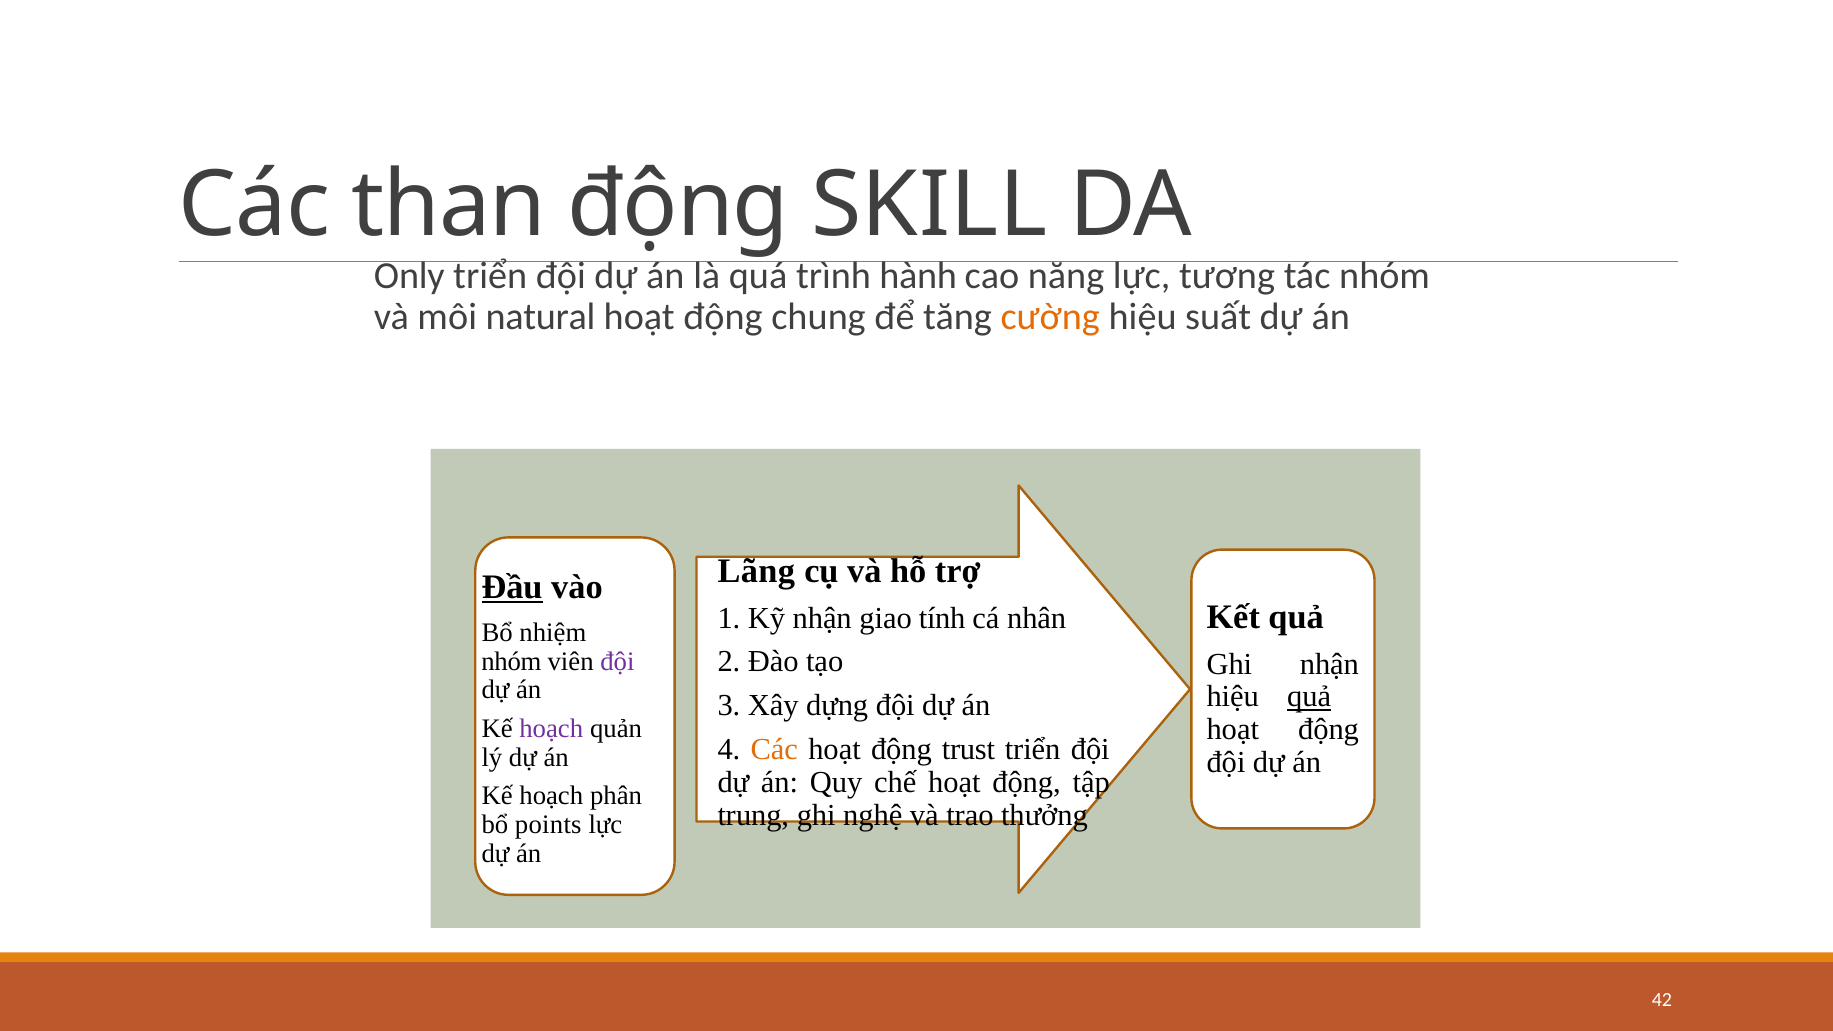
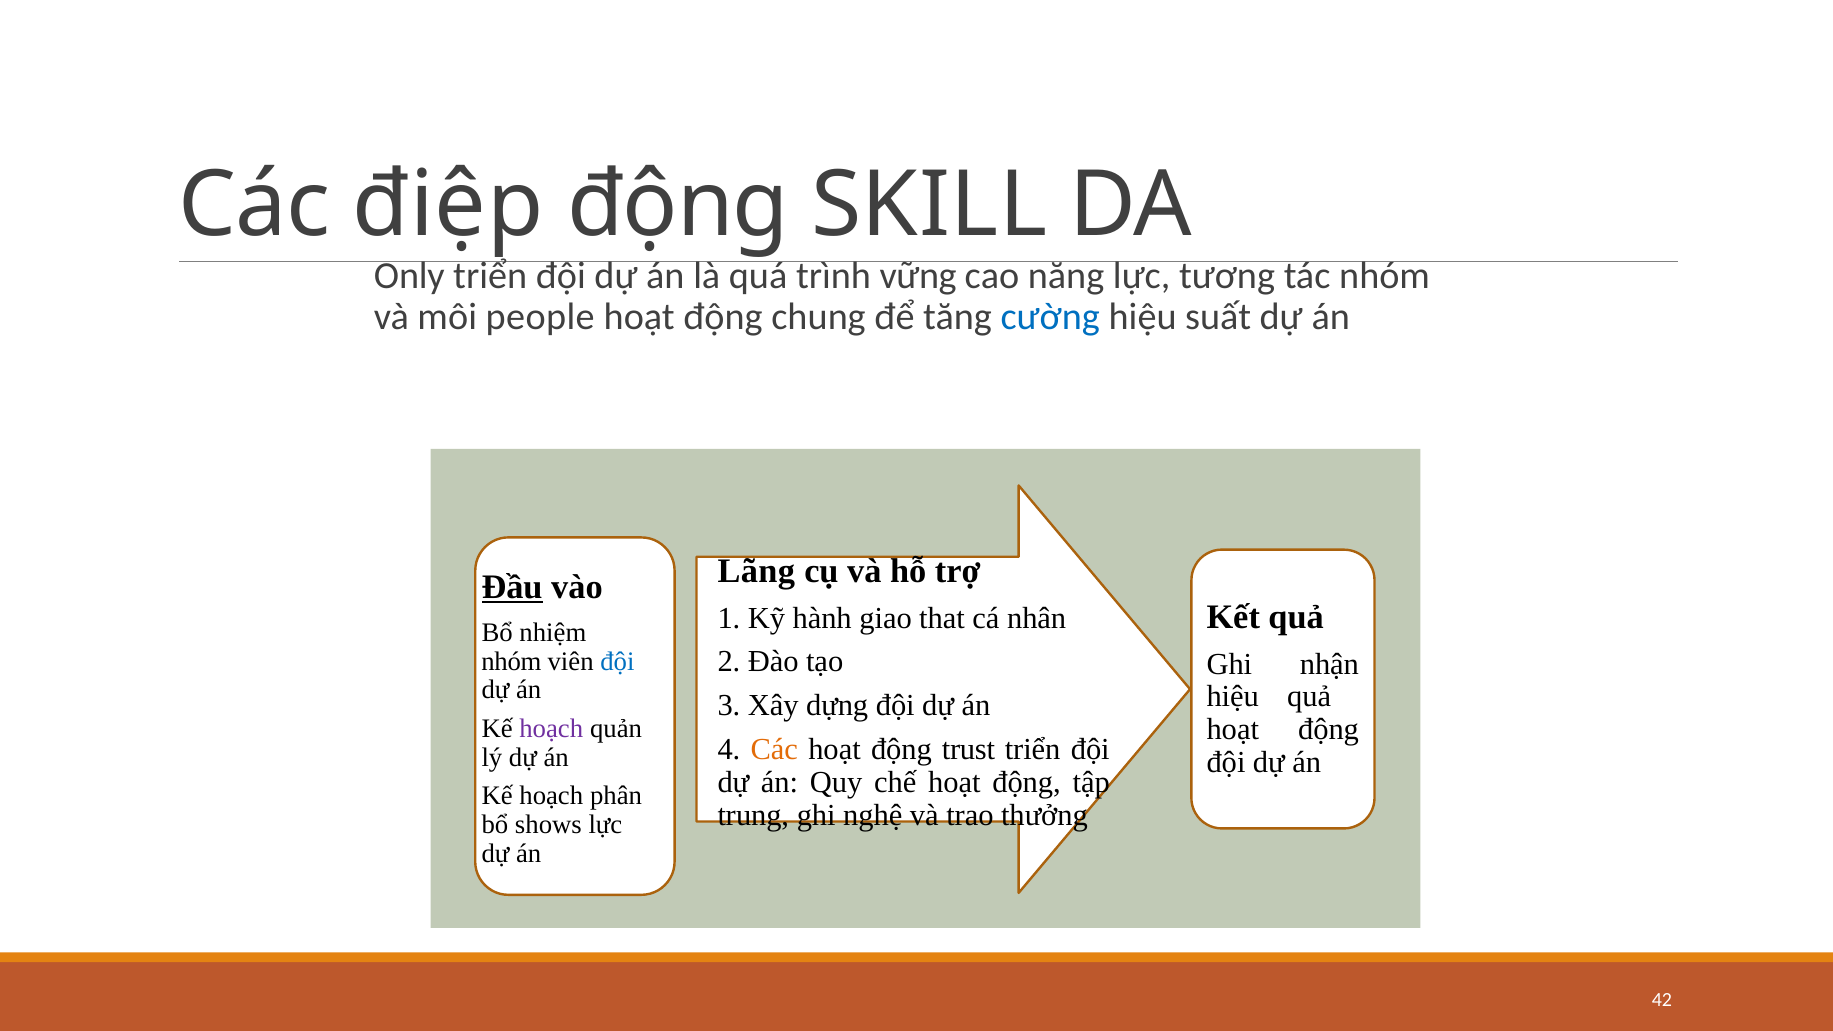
than: than -> điệp (448, 205)
hành: hành -> vững (918, 276)
natural: natural -> people (540, 317)
cường colour: orange -> blue (1050, 317)
Kỹ nhận: nhận -> hành (822, 618)
tính: tính -> that (942, 618)
đội colour: purple -> blue (617, 661)
quả underline: present -> none (1309, 697)
points: points -> shows (548, 824)
